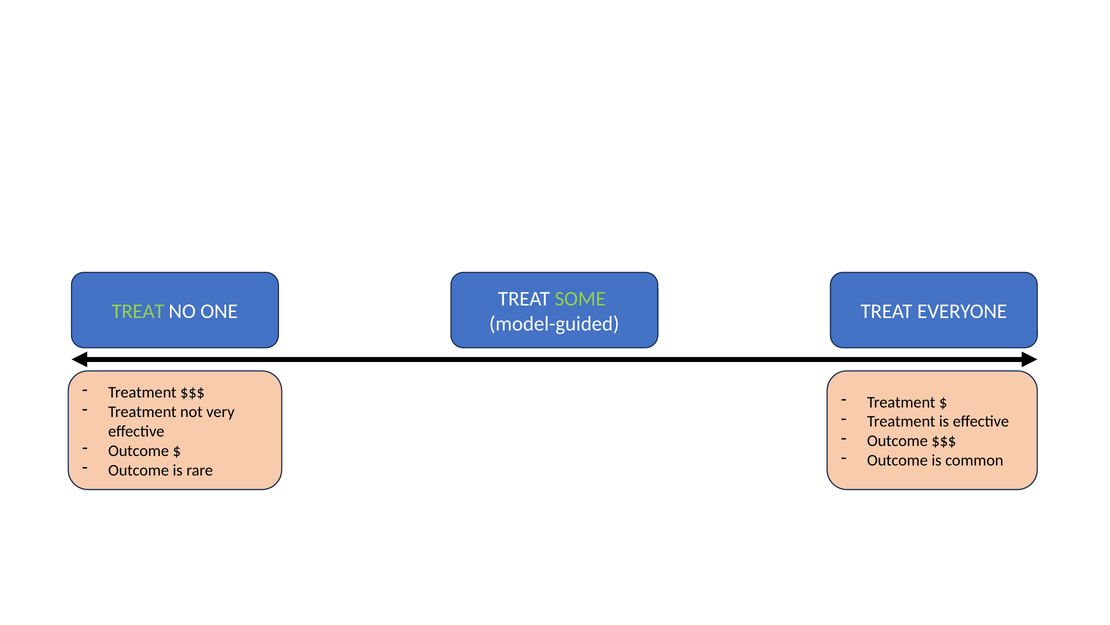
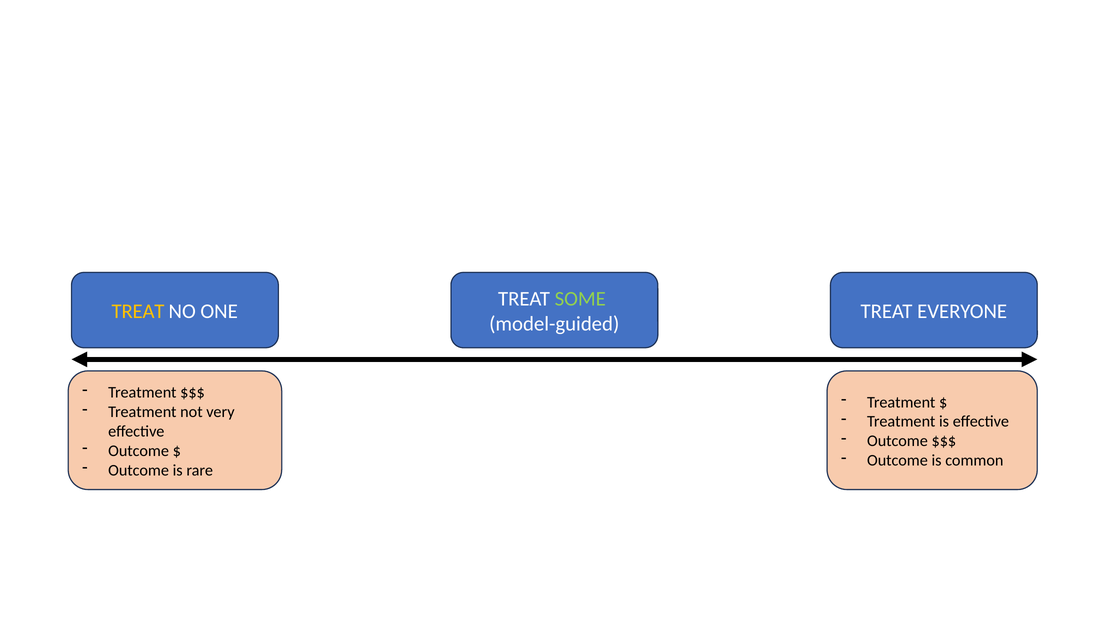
TREAT colour: light green -> yellow (138, 311)
